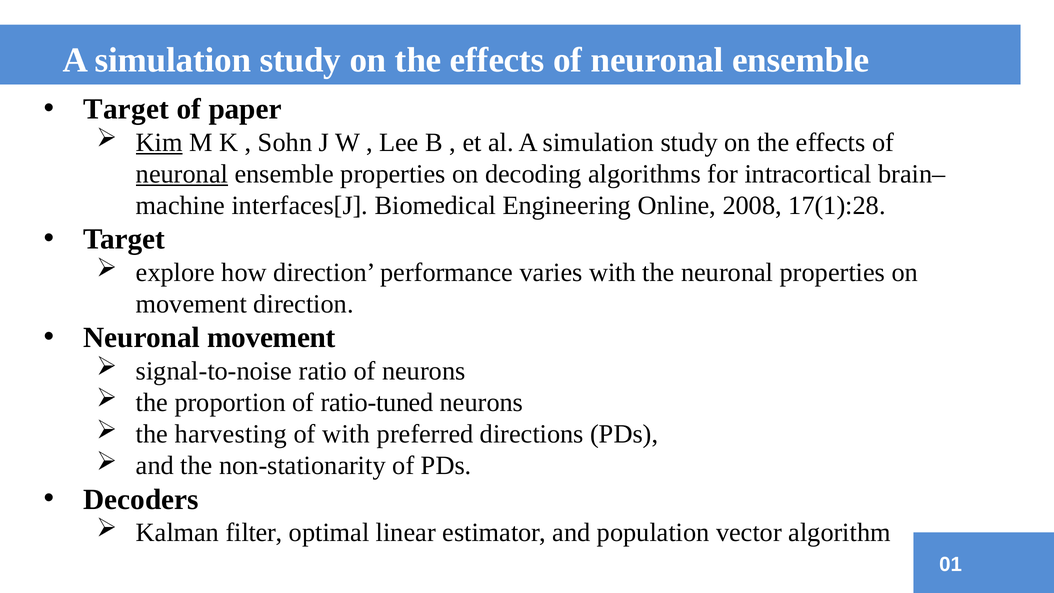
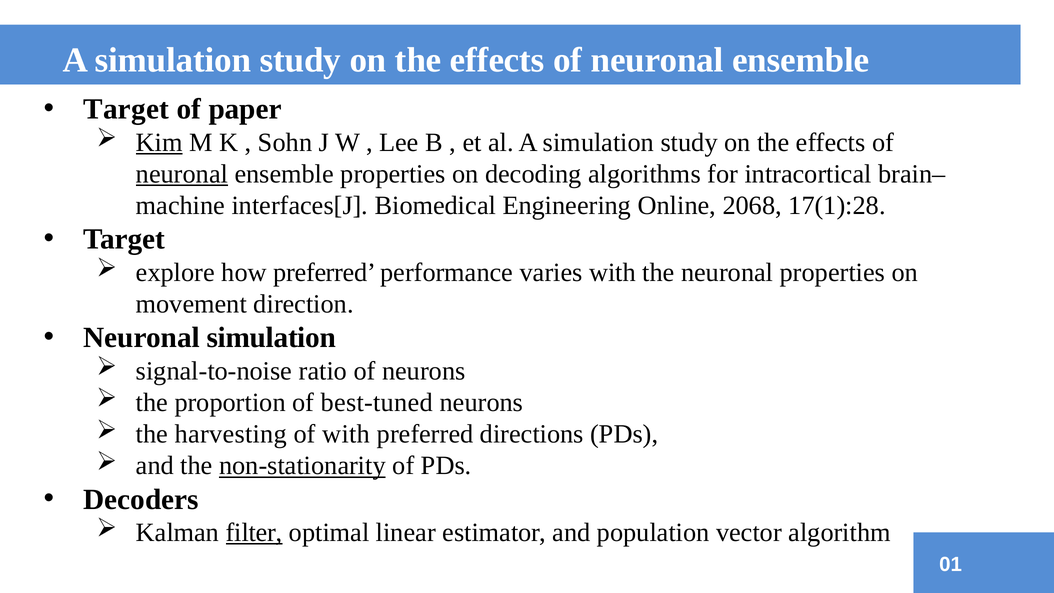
2008: 2008 -> 2068 (752, 206)
how direction: direction -> preferred (325, 272)
Neuronal movement: movement -> simulation (271, 338)
ratio-tuned: ratio-tuned -> best-tuned (377, 402)
non-stationarity underline: none -> present (302, 466)
filter underline: none -> present (254, 532)
